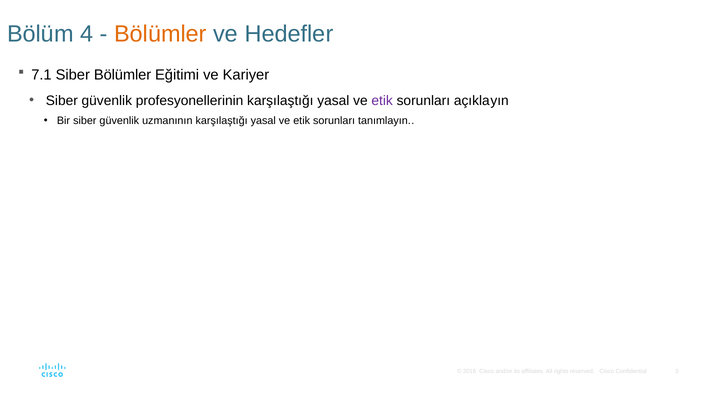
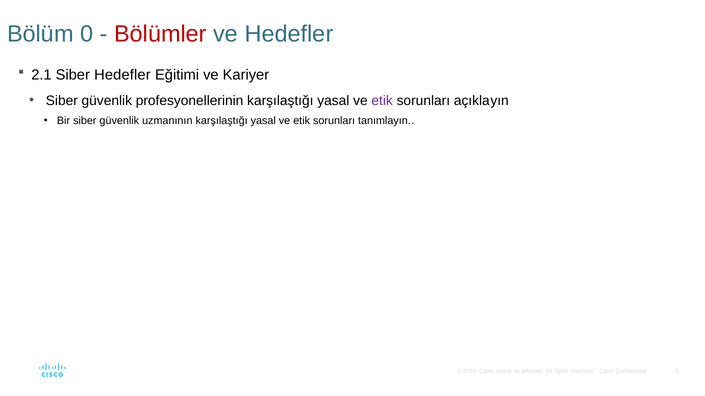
4: 4 -> 0 (87, 34)
Bölümler colour: orange -> red (160, 34)
7.1: 7.1 -> 2.1 (41, 75)
Siber Bölümler: Bölümler -> Hedefler (122, 75)
